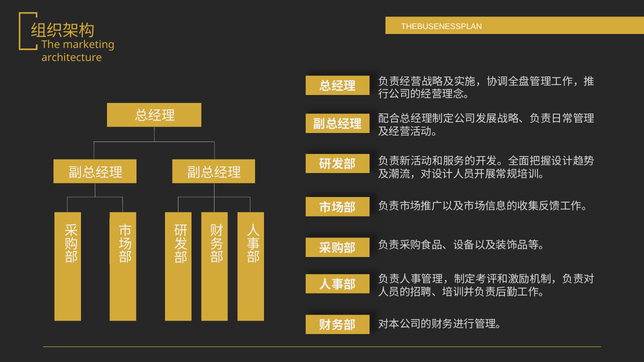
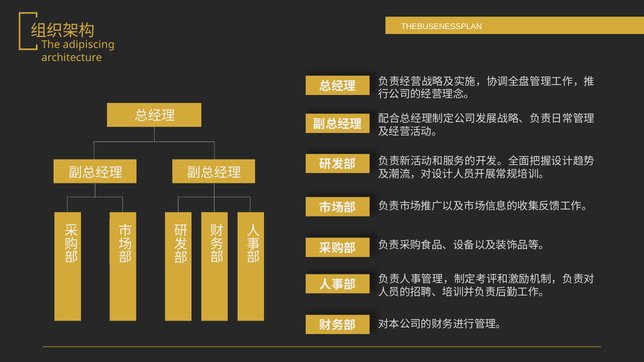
marketing: marketing -> adipiscing (89, 45)
